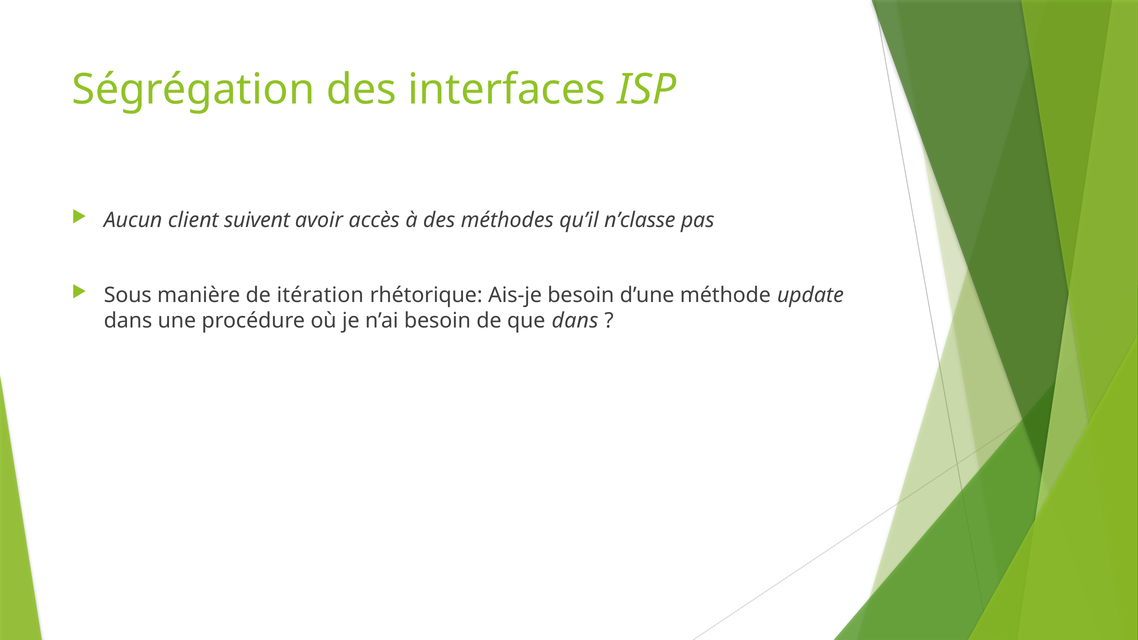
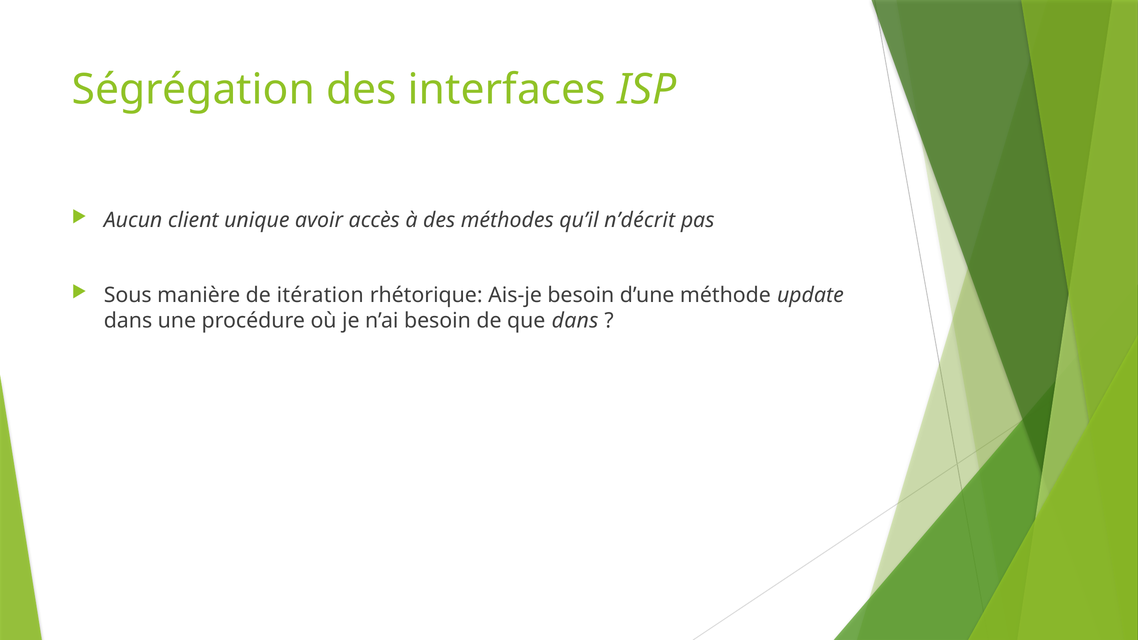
suivent: suivent -> unique (257, 220)
n’classe: n’classe -> n’décrit (640, 220)
